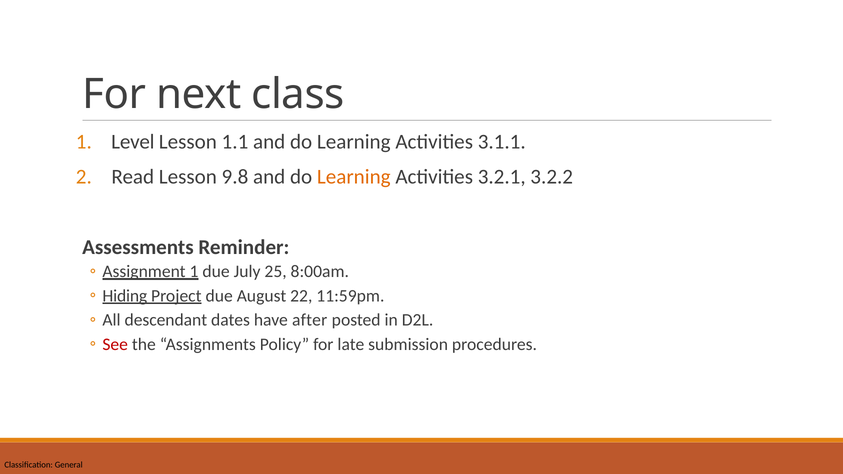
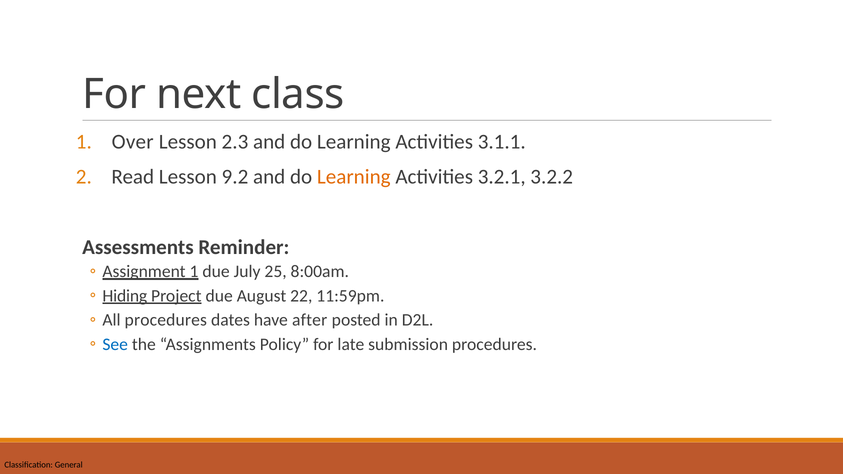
Level: Level -> Over (133, 142)
1.1: 1.1 -> 2.3 (235, 142)
9.8: 9.8 -> 9.2 (235, 177)
All descendant: descendant -> procedures (166, 320)
See colour: red -> blue (115, 344)
